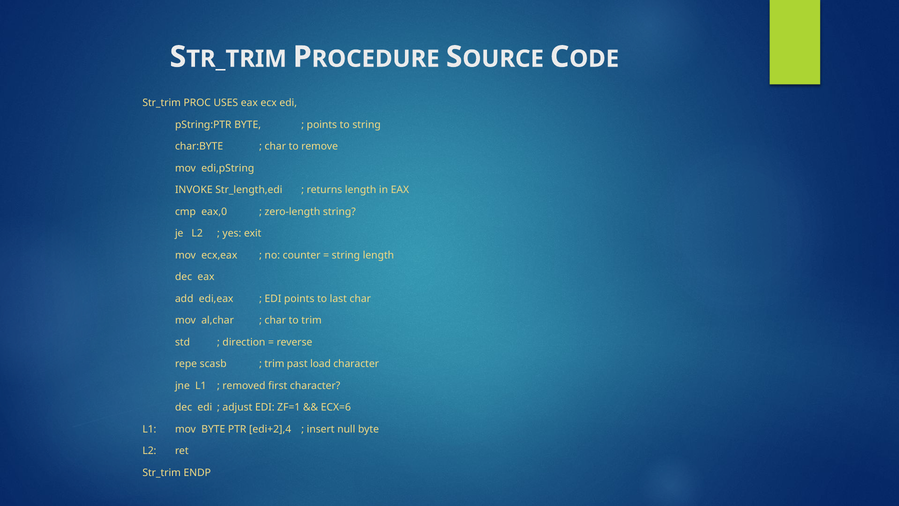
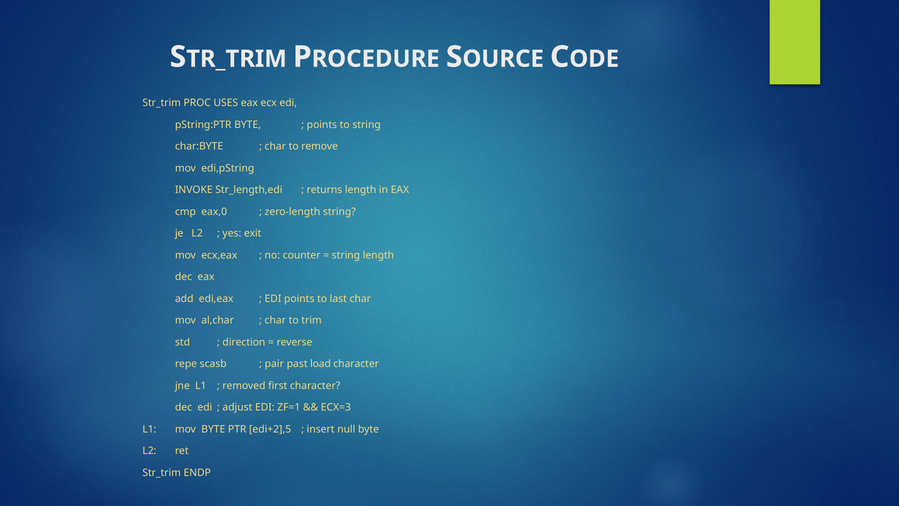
trim: trim -> pair (274, 364)
ECX=6: ECX=6 -> ECX=3 (336, 407)
edi+2],4: edi+2],4 -> edi+2],5 (270, 429)
